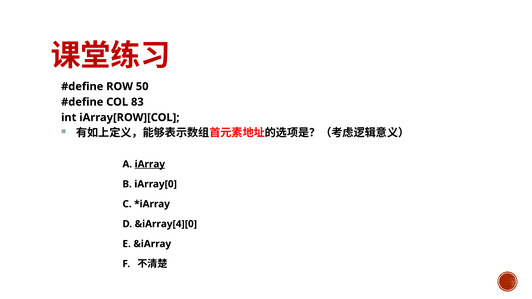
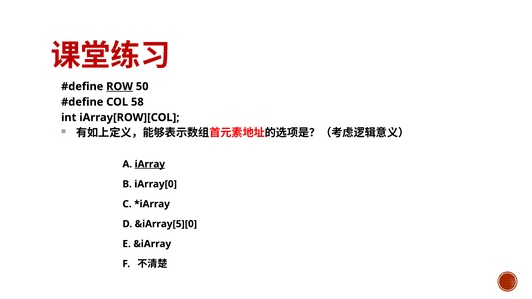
ROW underline: none -> present (120, 87)
83: 83 -> 58 (137, 102)
&iArray[4][0: &iArray[4][0 -> &iArray[5][0 (166, 224)
